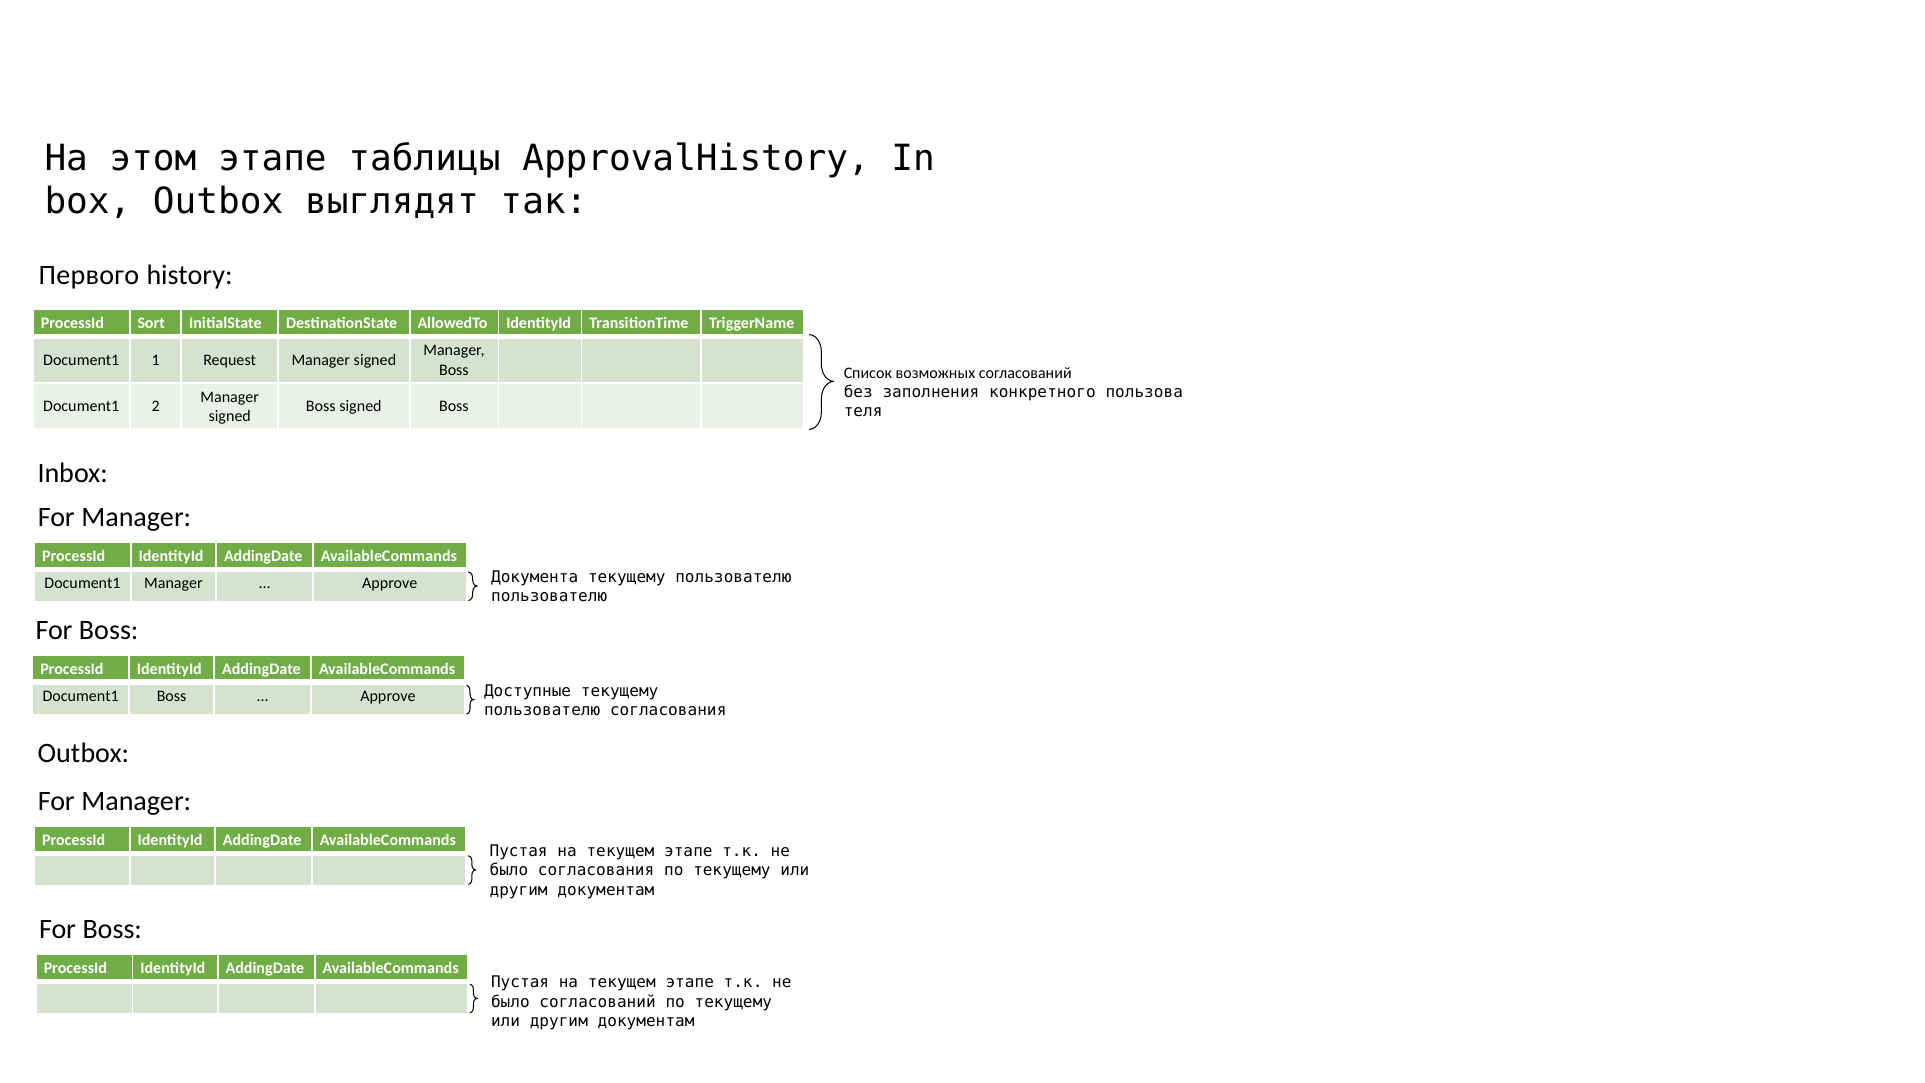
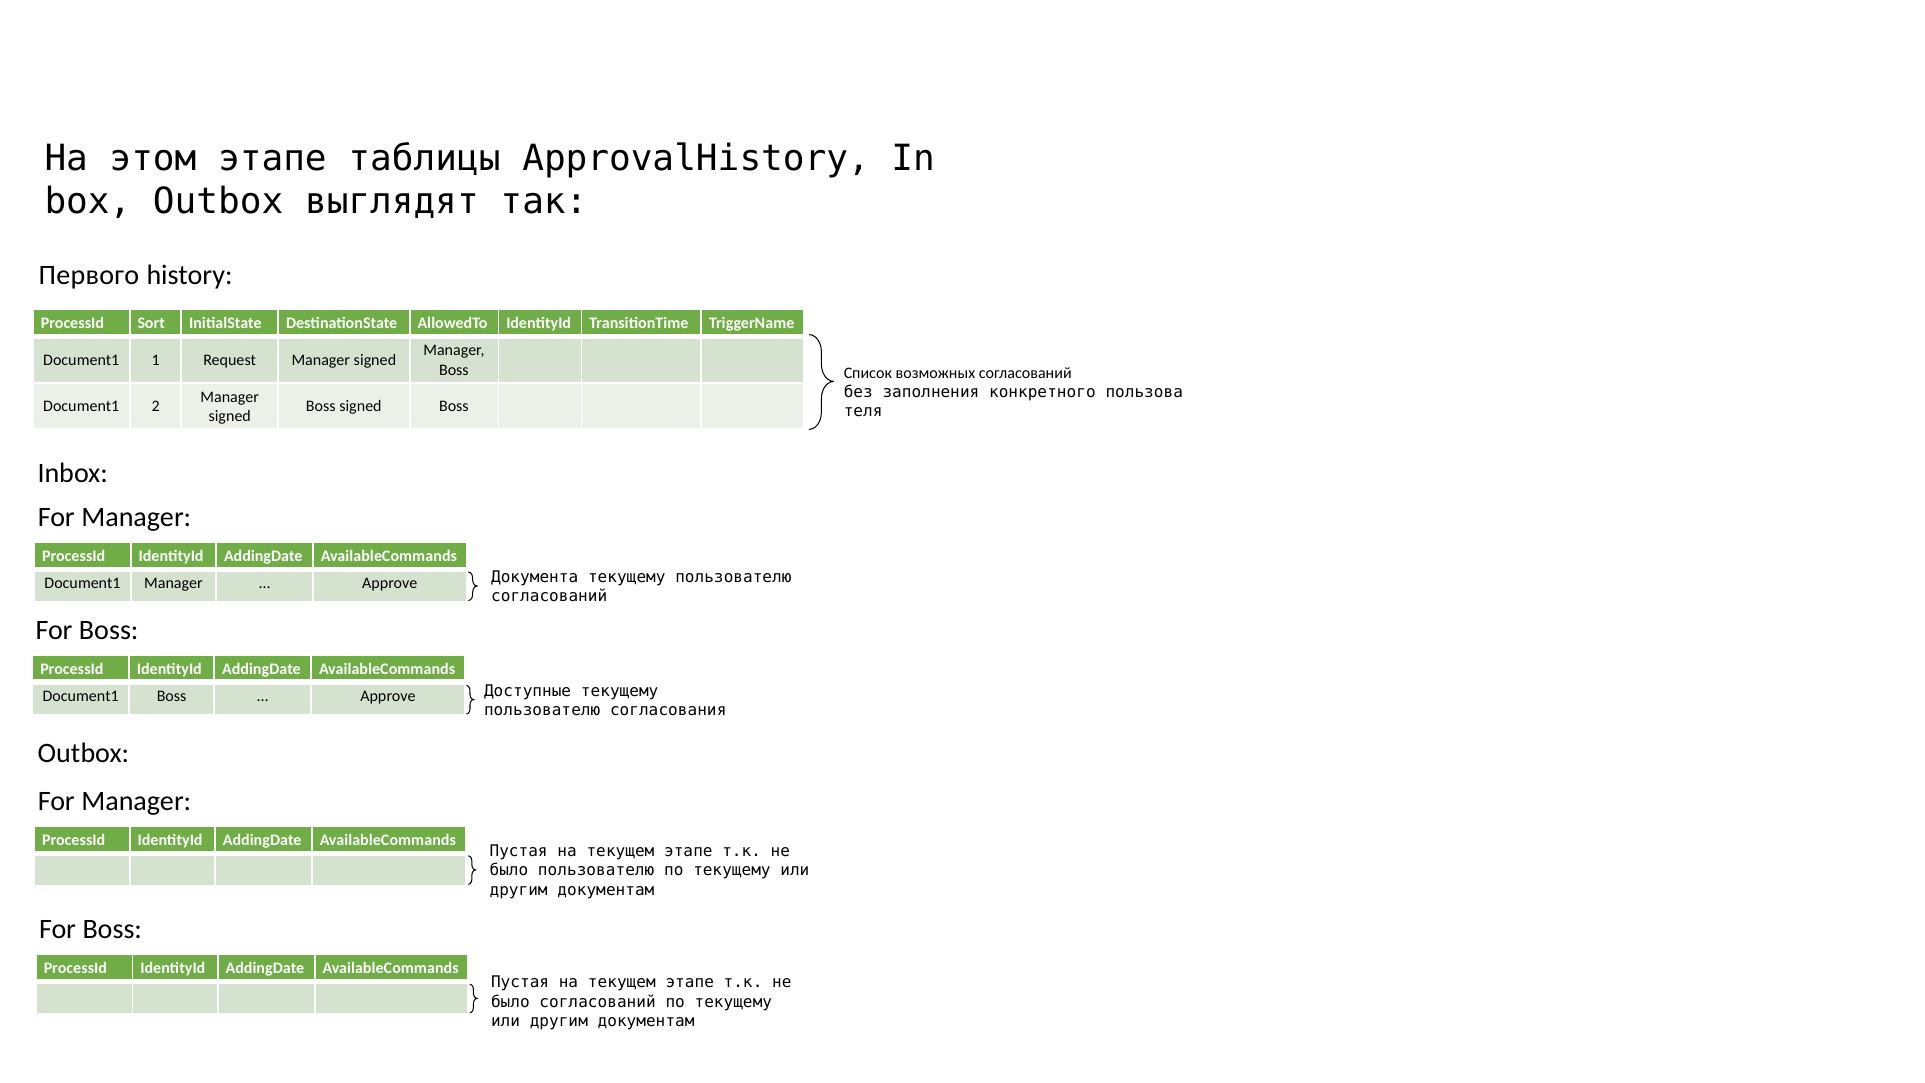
пользователю: пользователю -> согласований (549, 596)
было согласования: согласования -> пользователю (596, 870)
